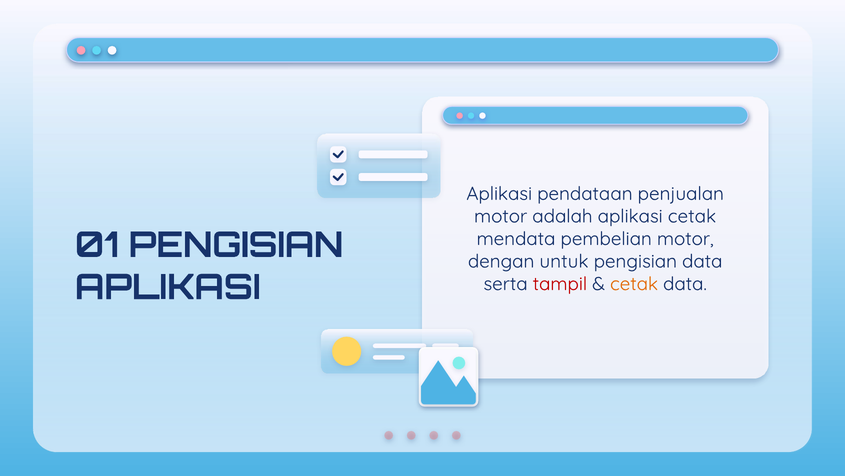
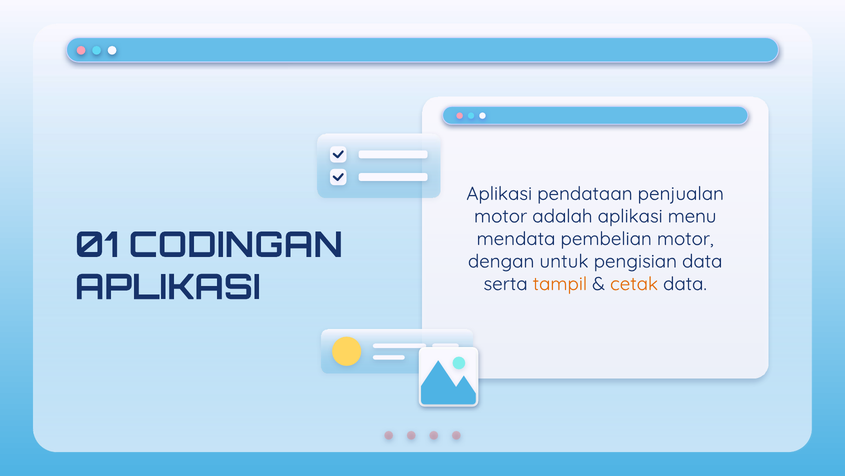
aplikasi cetak: cetak -> menu (692, 216)
01 PENGISIAN: PENGISIAN -> CODINGAN (236, 245)
tampil colour: red -> orange (560, 284)
